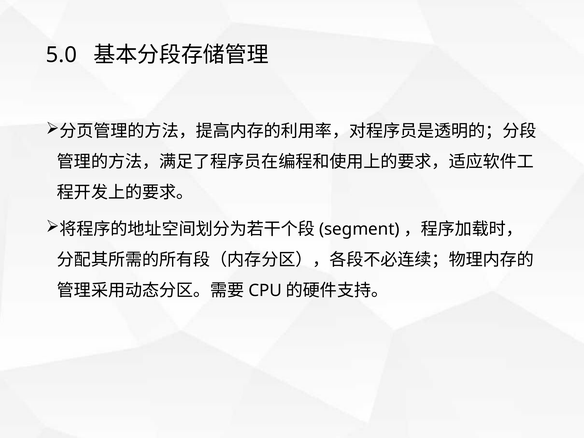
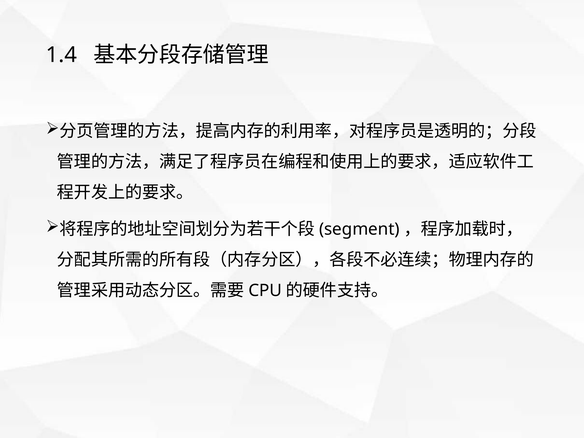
5.0: 5.0 -> 1.4 (61, 55)
